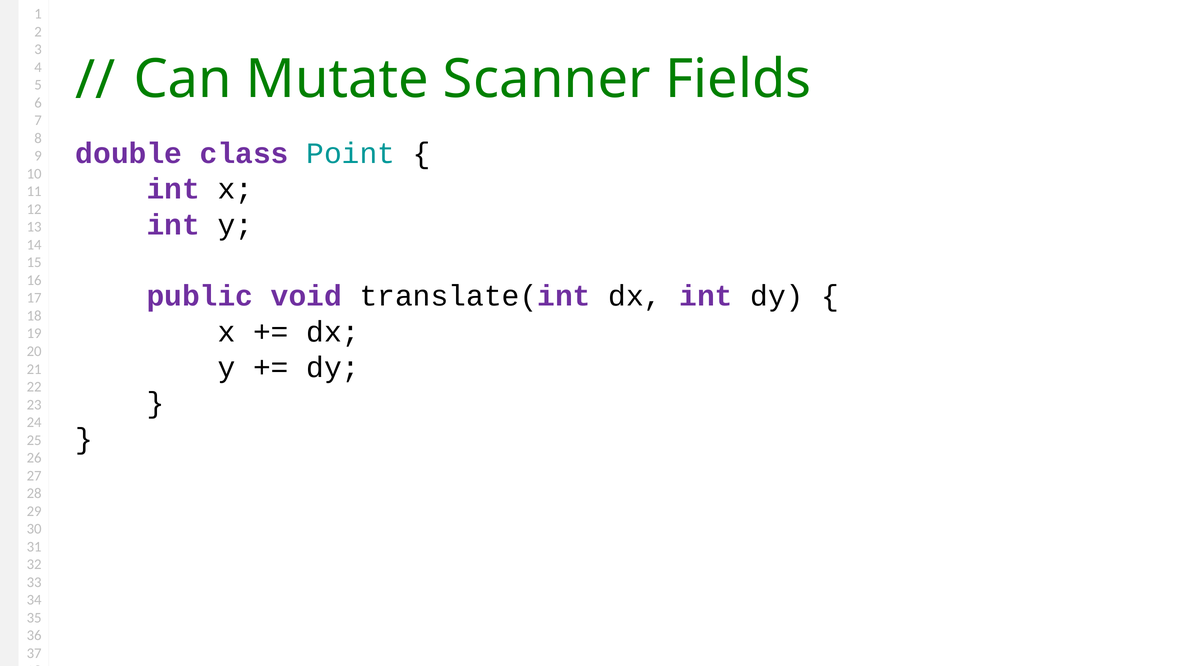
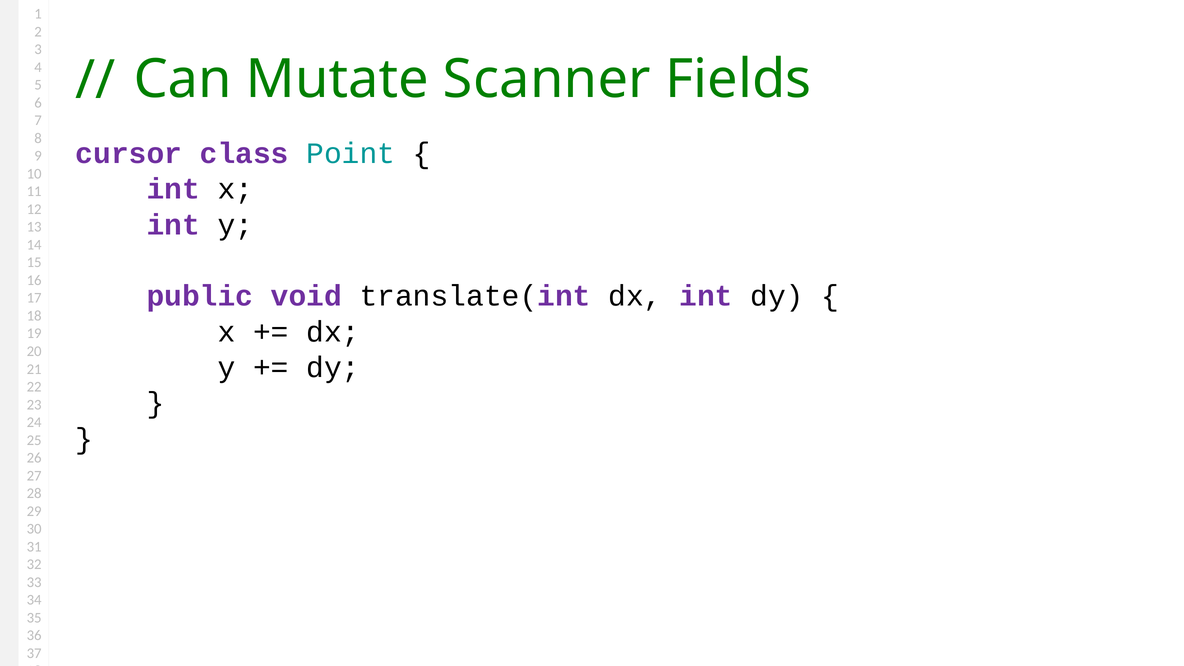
double: double -> cursor (129, 153)
